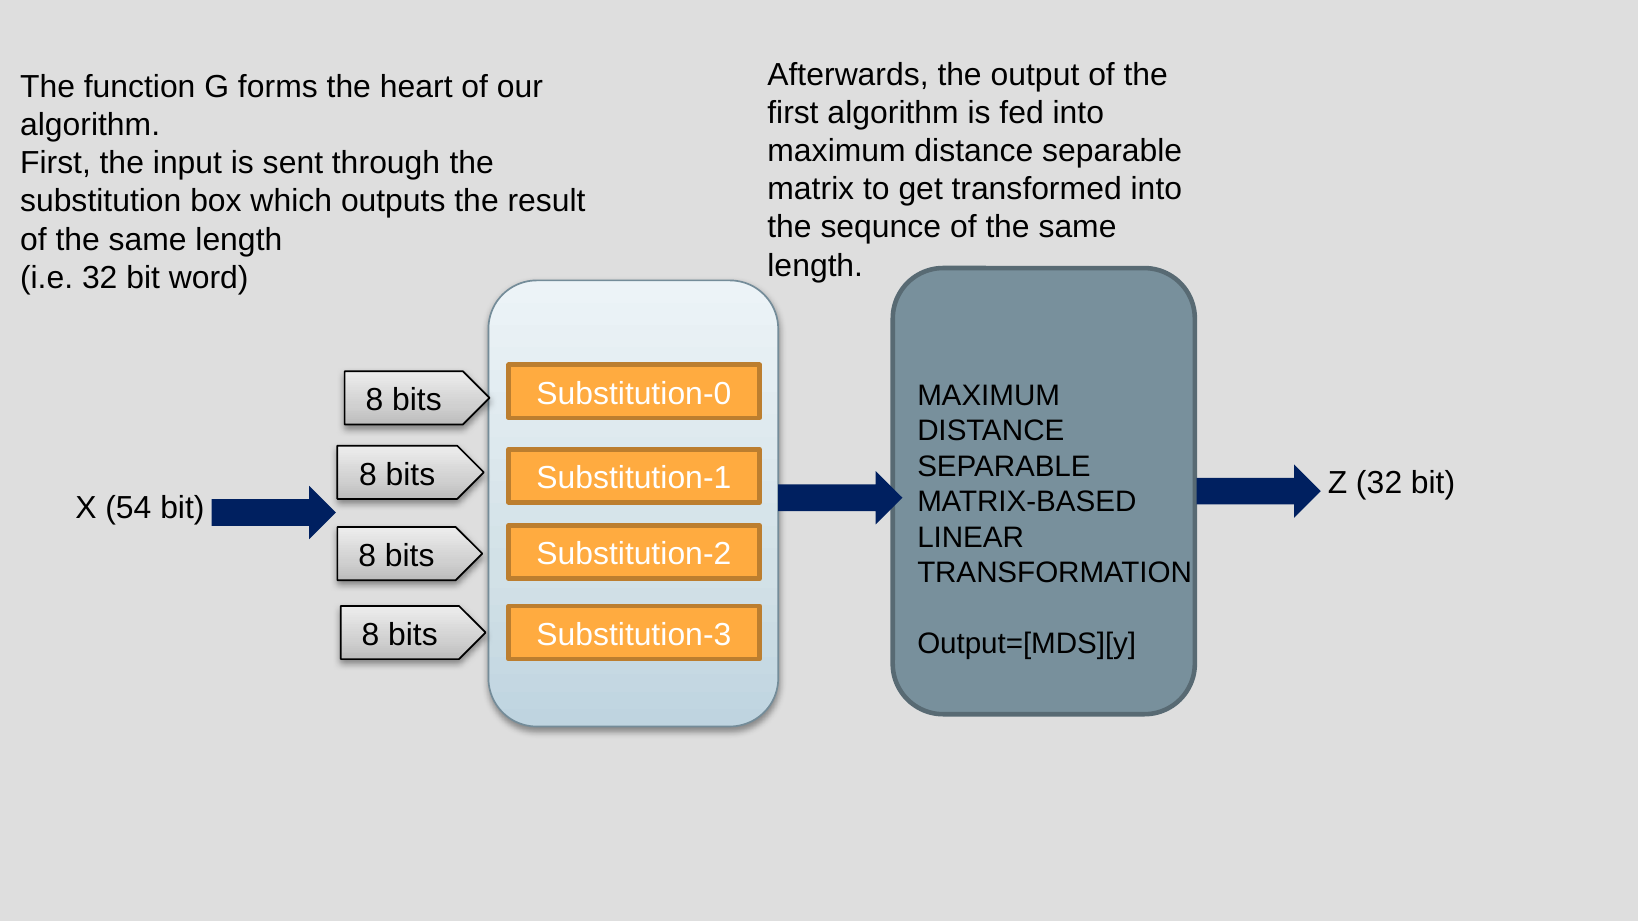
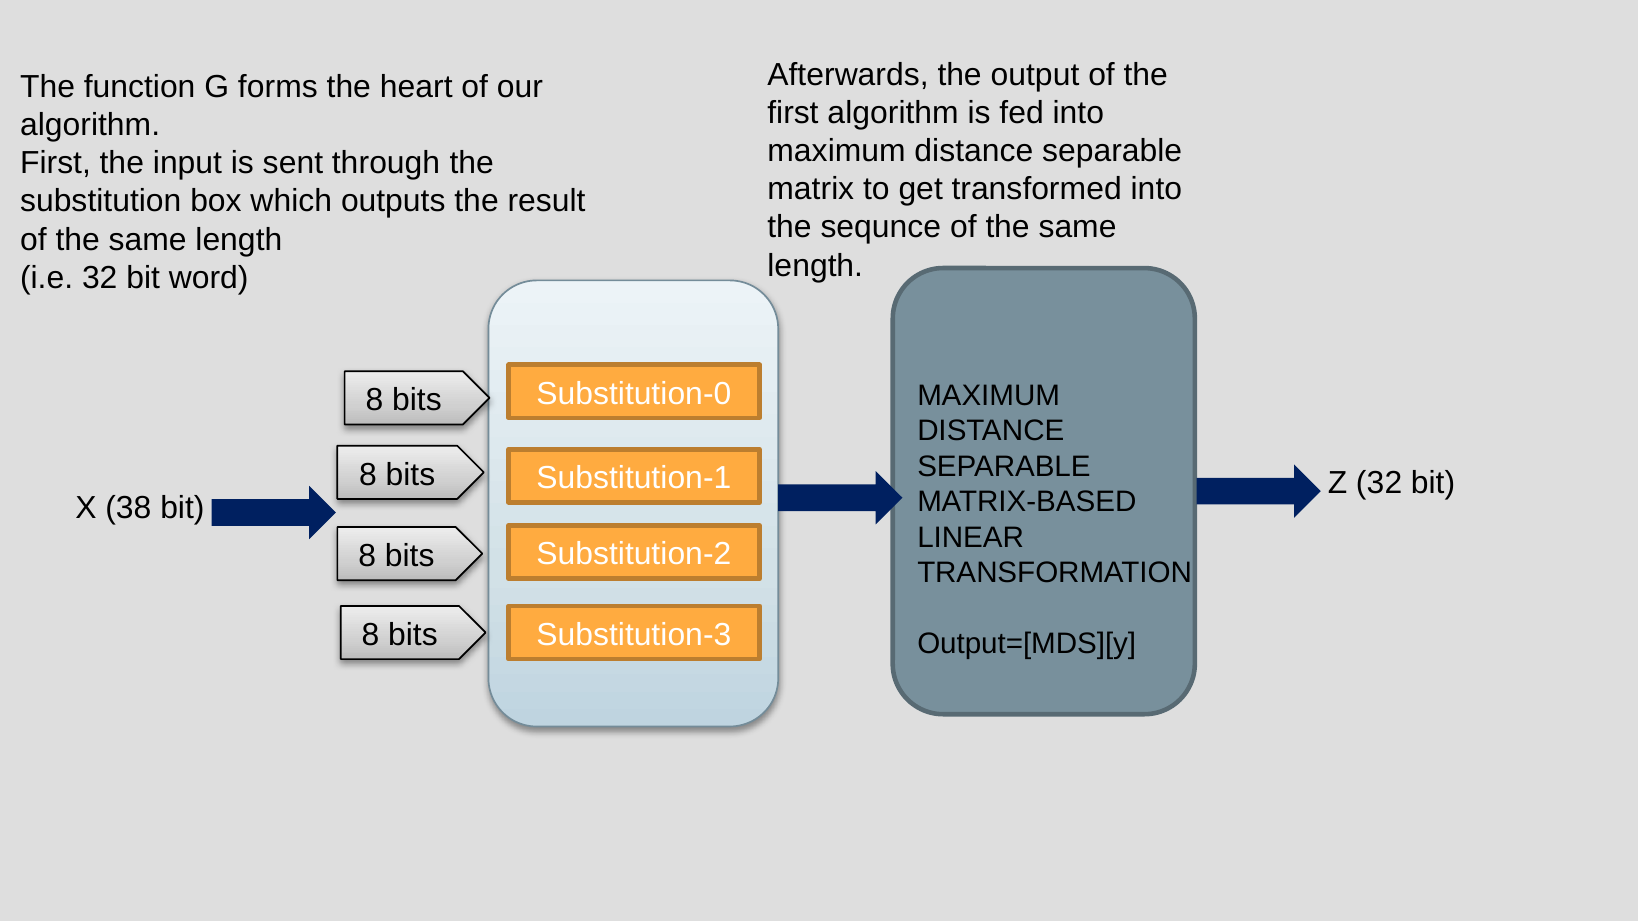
54: 54 -> 38 (128, 508)
